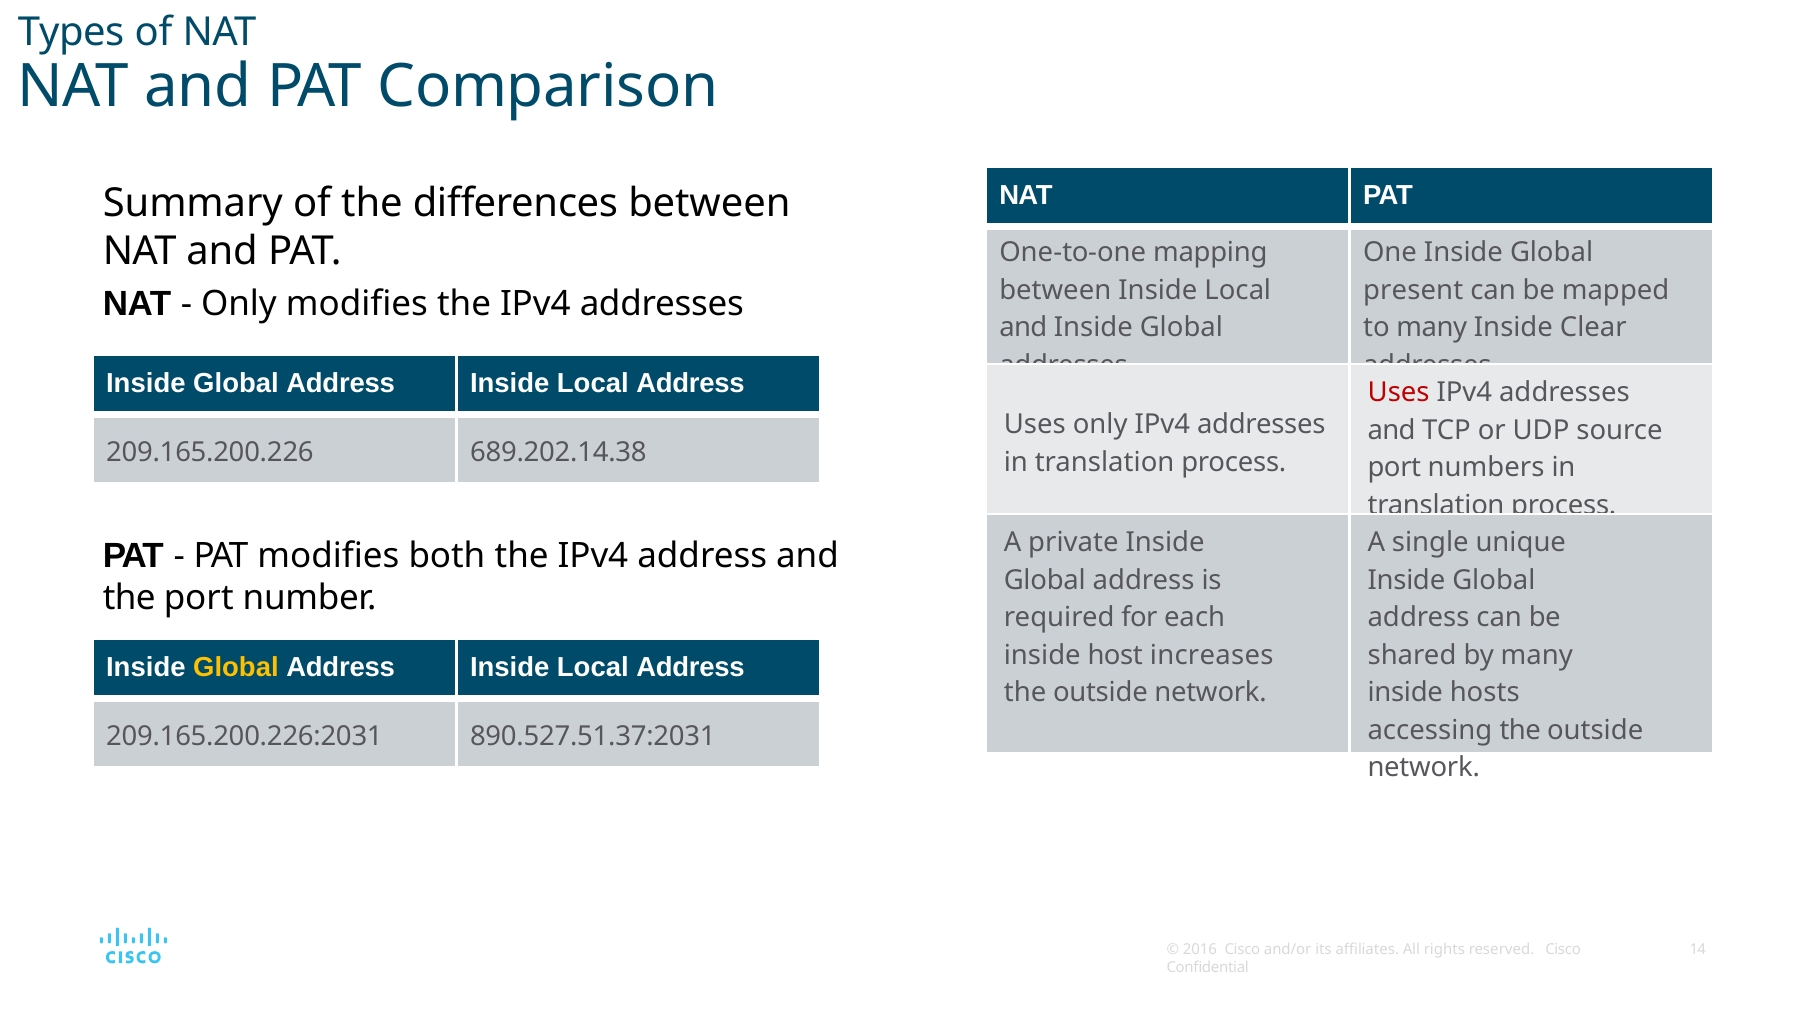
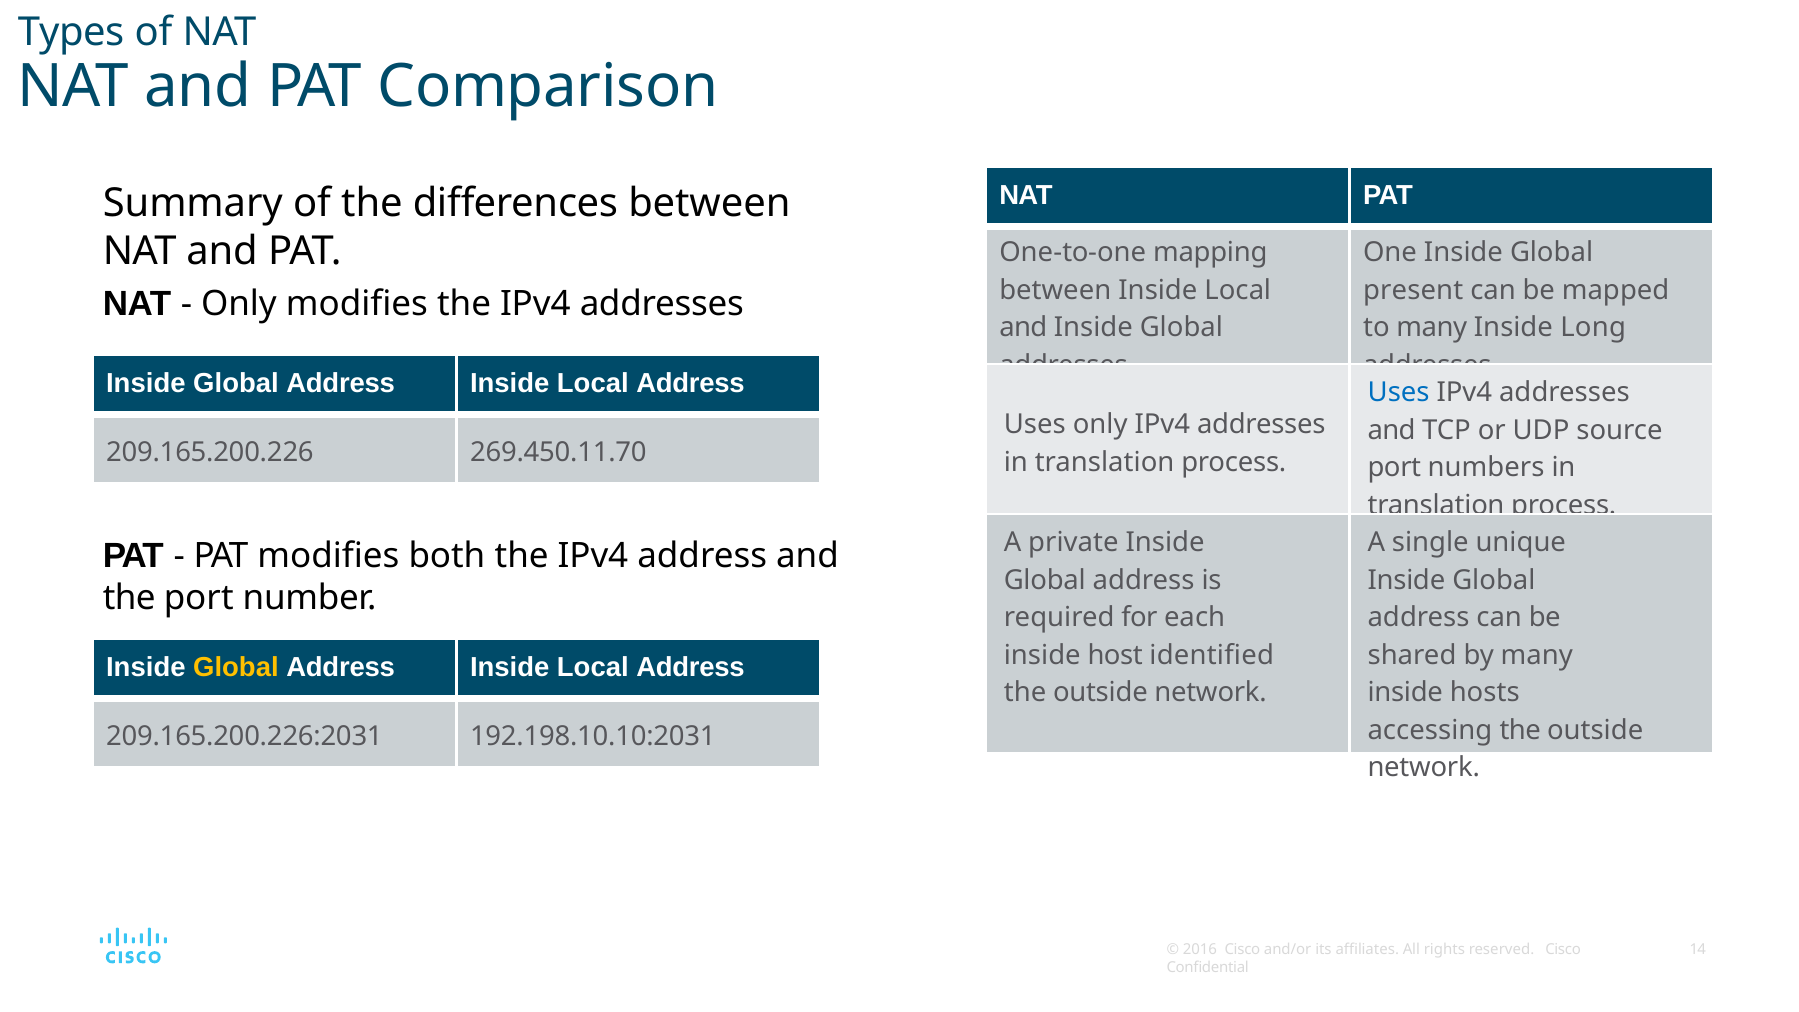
Clear: Clear -> Long (1593, 328)
Uses colour: red -> blue (1399, 393)
689.202.14.38: 689.202.14.38 -> 269.450.11.70 (558, 452)
increases: increases -> identified (1212, 655)
890.527.51.37:2031: 890.527.51.37:2031 -> 192.198.10.10:2031 (593, 736)
